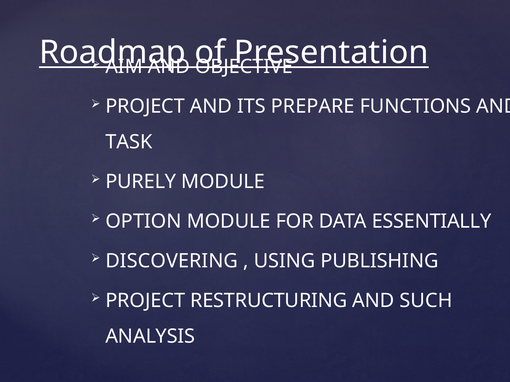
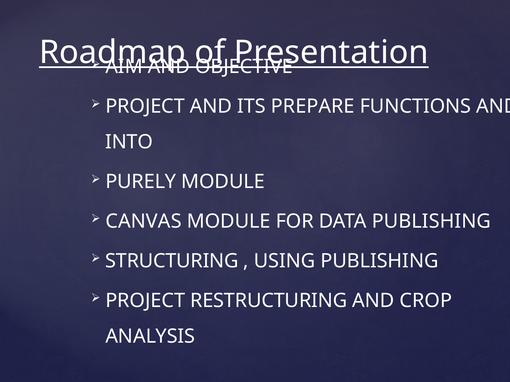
TASK: TASK -> INTO (129, 142)
OPTION: OPTION -> CANVAS (143, 222)
DATA ESSENTIALLY: ESSENTIALLY -> PUBLISHING (431, 222)
DISCOVERING: DISCOVERING -> STRUCTURING (172, 261)
SUCH: SUCH -> CROP (426, 301)
